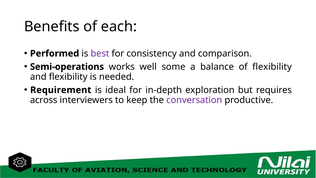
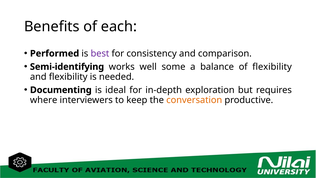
Semi-operations: Semi-operations -> Semi-identifying (67, 67)
Requirement: Requirement -> Documenting (61, 90)
across: across -> where (44, 100)
conversation colour: purple -> orange (194, 100)
